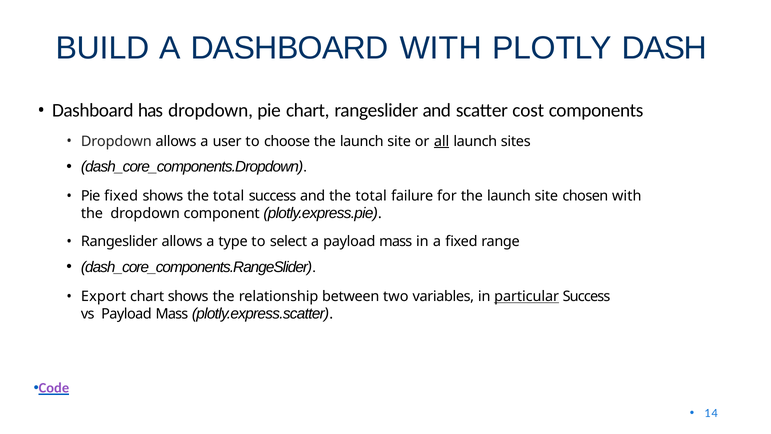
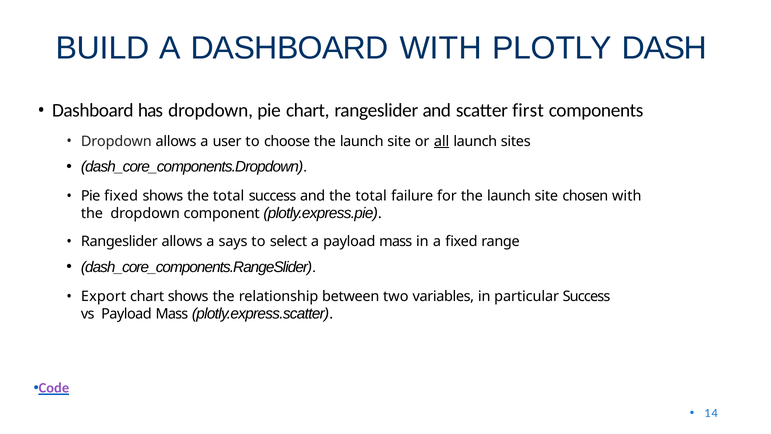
cost: cost -> first (528, 110)
type: type -> says (233, 242)
particular underline: present -> none (527, 296)
